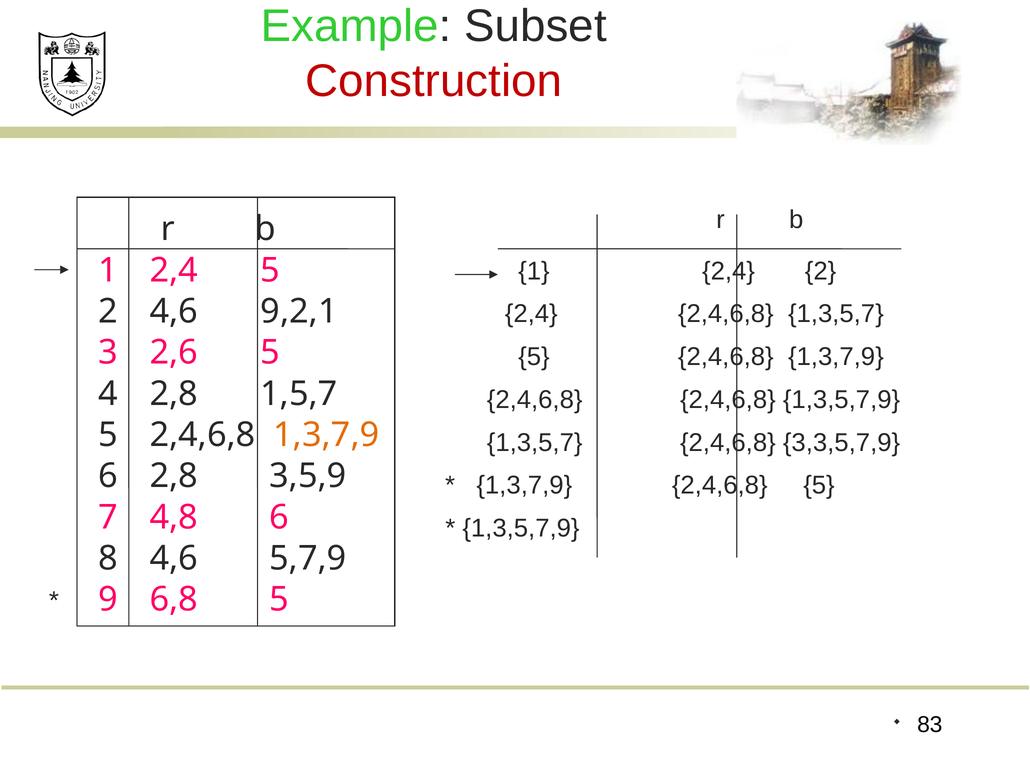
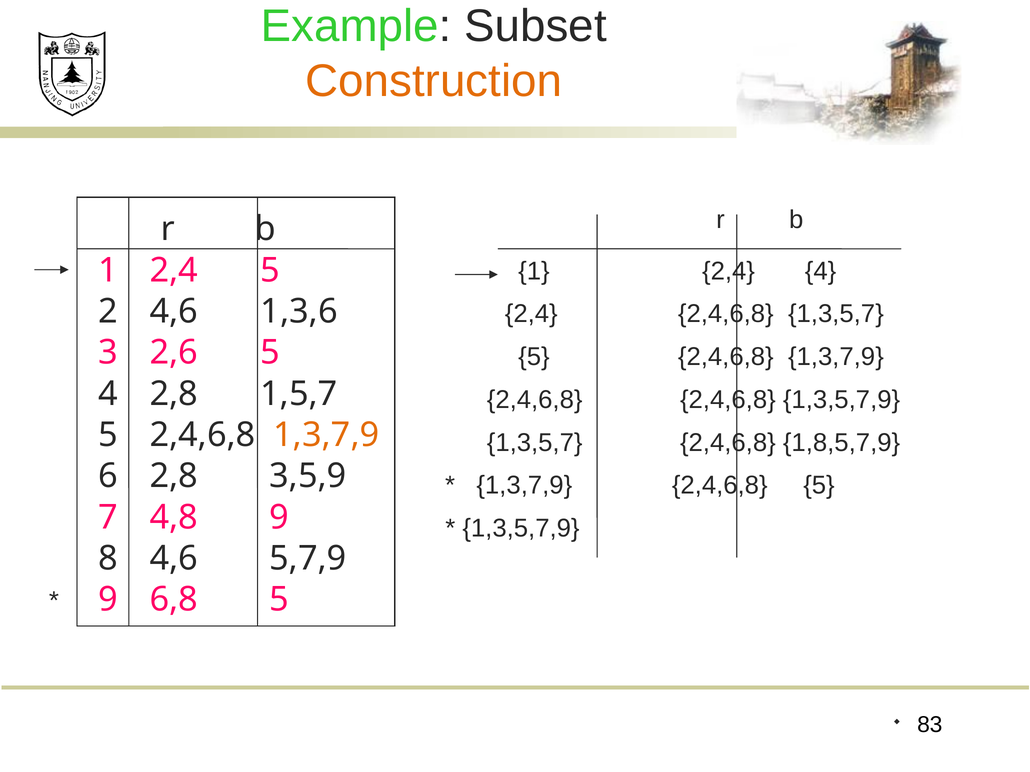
Construction colour: red -> orange (434, 81)
2,4 2: 2 -> 4 (821, 271)
9,2,1: 9,2,1 -> 1,3,6 (299, 312)
3,3,5,7,9: 3,3,5,7,9 -> 1,8,5,7,9 (842, 443)
4,8 6: 6 -> 9 (279, 518)
